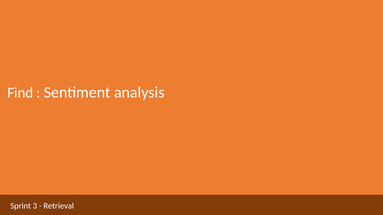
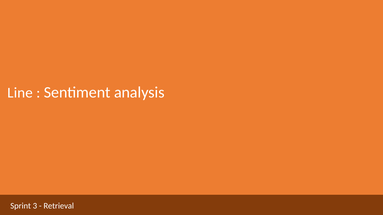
Find: Find -> Line (20, 93)
